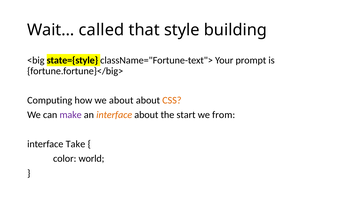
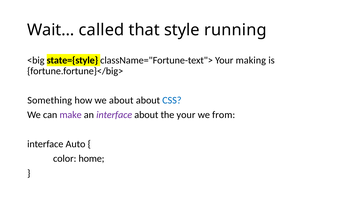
building: building -> running (235, 30)
prompt: prompt -> making (251, 60)
Computing: Computing -> Something (50, 100)
CSS colour: orange -> blue (172, 100)
interface colour: orange -> purple (114, 115)
the start: start -> your (186, 115)
Take: Take -> Auto (76, 144)
world: world -> home (91, 158)
